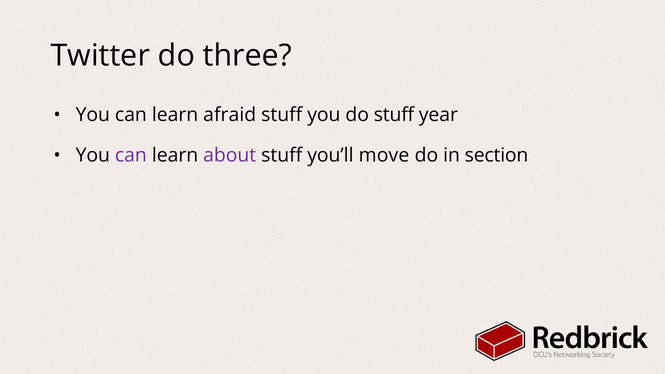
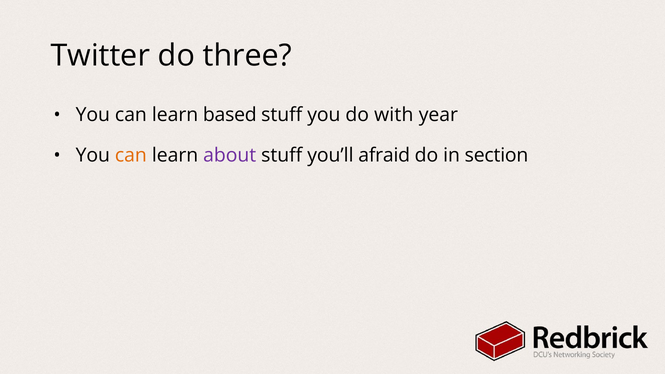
afraid: afraid -> based (230, 115)
do stuff: stuff -> with (394, 115)
can colour: purple -> orange (131, 156)
move: move -> afraid (384, 156)
